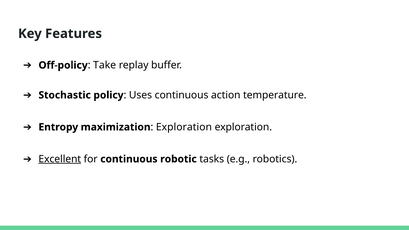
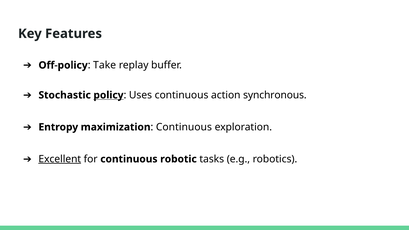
policy underline: none -> present (108, 95)
temperature: temperature -> synchronous (275, 95)
Exploration: Exploration -> Continuous (184, 127)
